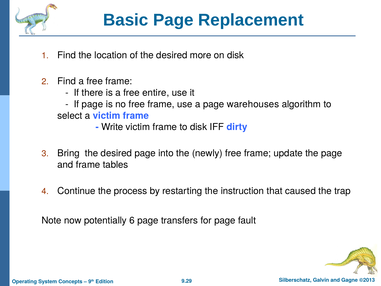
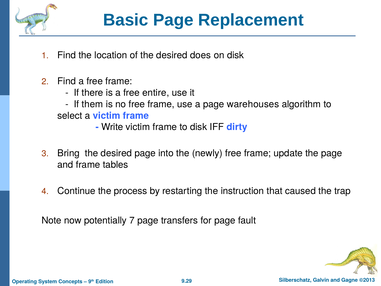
more: more -> does (201, 55)
If page: page -> them (92, 104)
6: 6 -> 7 (132, 220)
